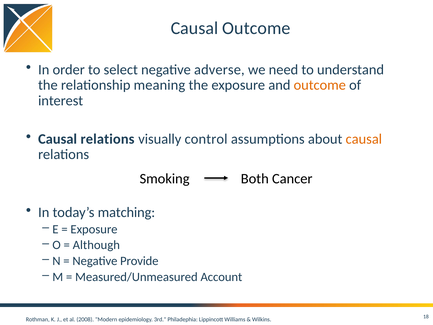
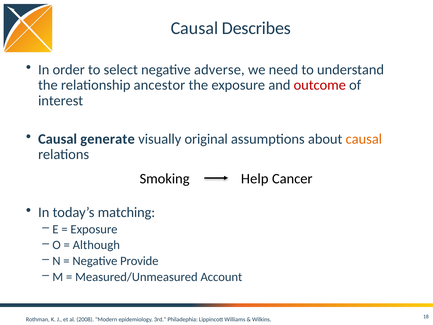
Causal Outcome: Outcome -> Describes (256, 28)
meaning: meaning -> ancestor (159, 85)
outcome colour: orange -> red (320, 85)
relations: relations -> generate (108, 139)
control: control -> original (206, 139)
Both: Both -> Help (255, 179)
